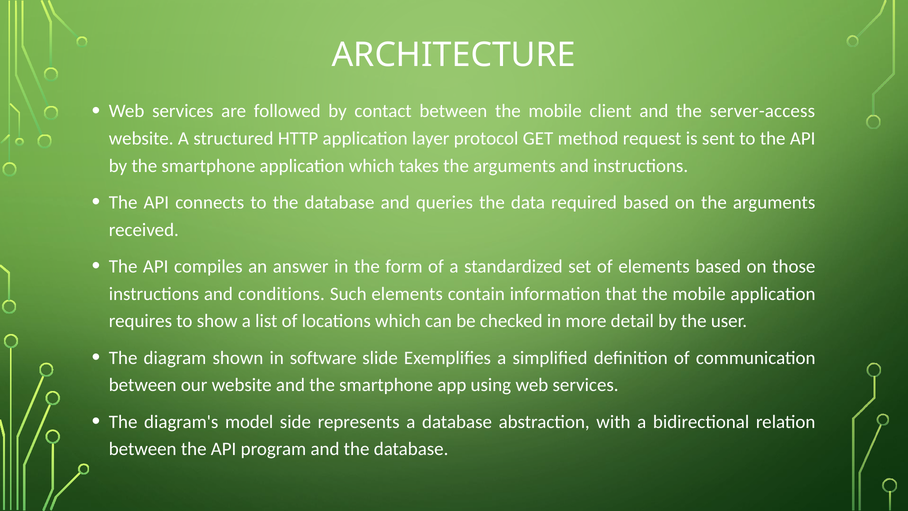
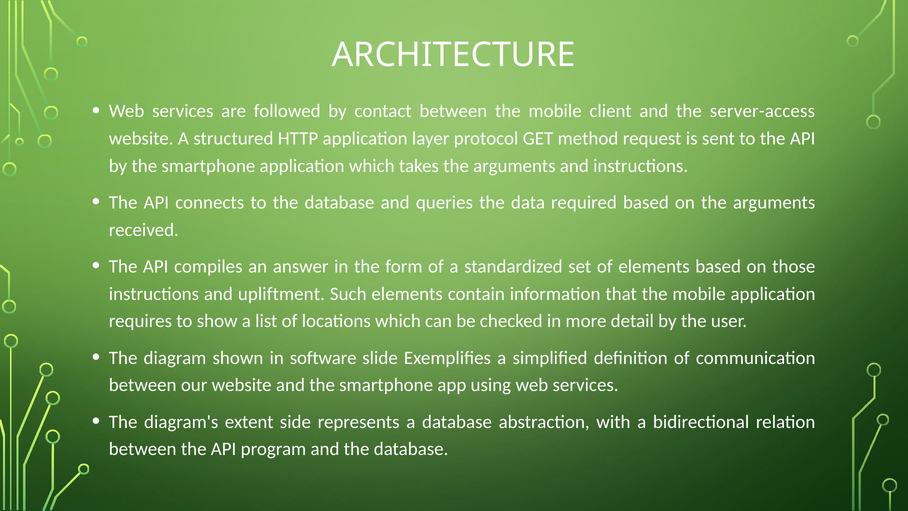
conditions: conditions -> upliftment (281, 294)
model: model -> extent (249, 422)
